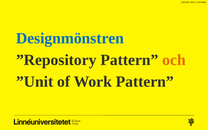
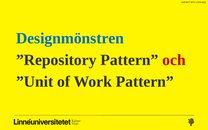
och colour: orange -> red (174, 60)
